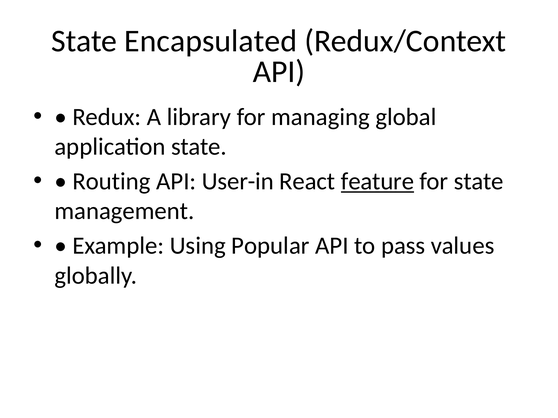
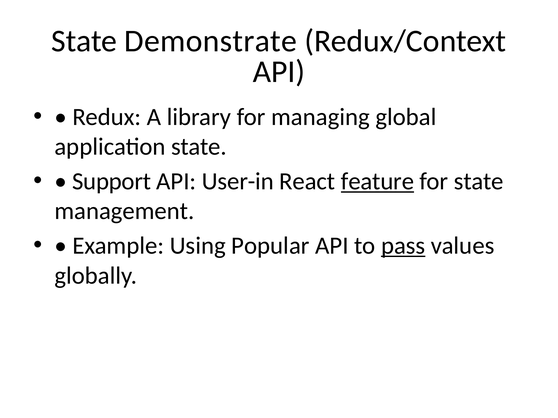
Encapsulated: Encapsulated -> Demonstrate (211, 41)
Routing: Routing -> Support (112, 182)
pass underline: none -> present (403, 246)
